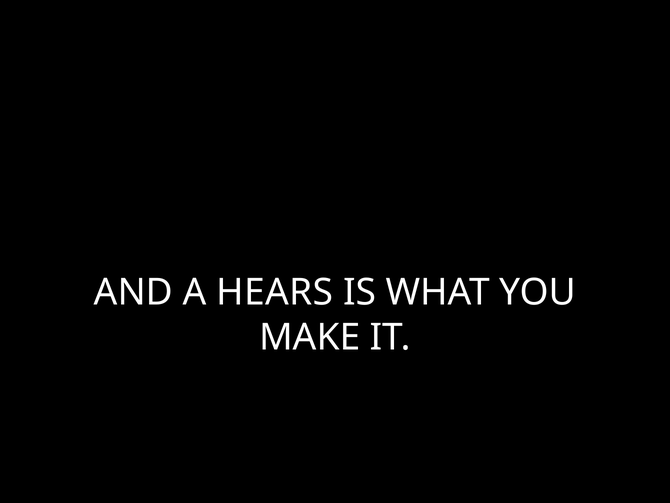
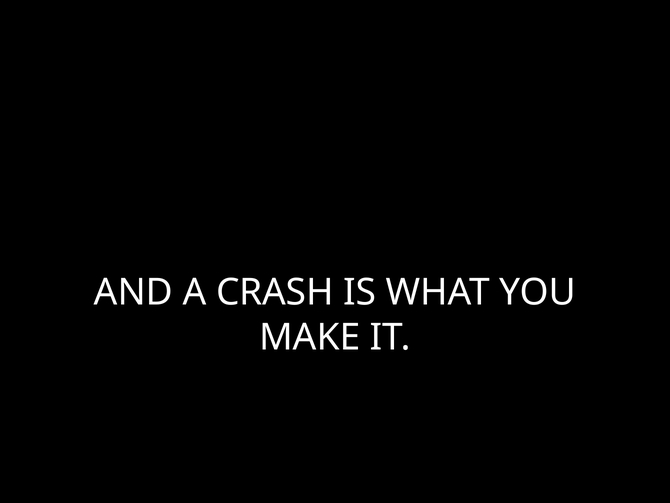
HEARS: HEARS -> CRASH (275, 292)
